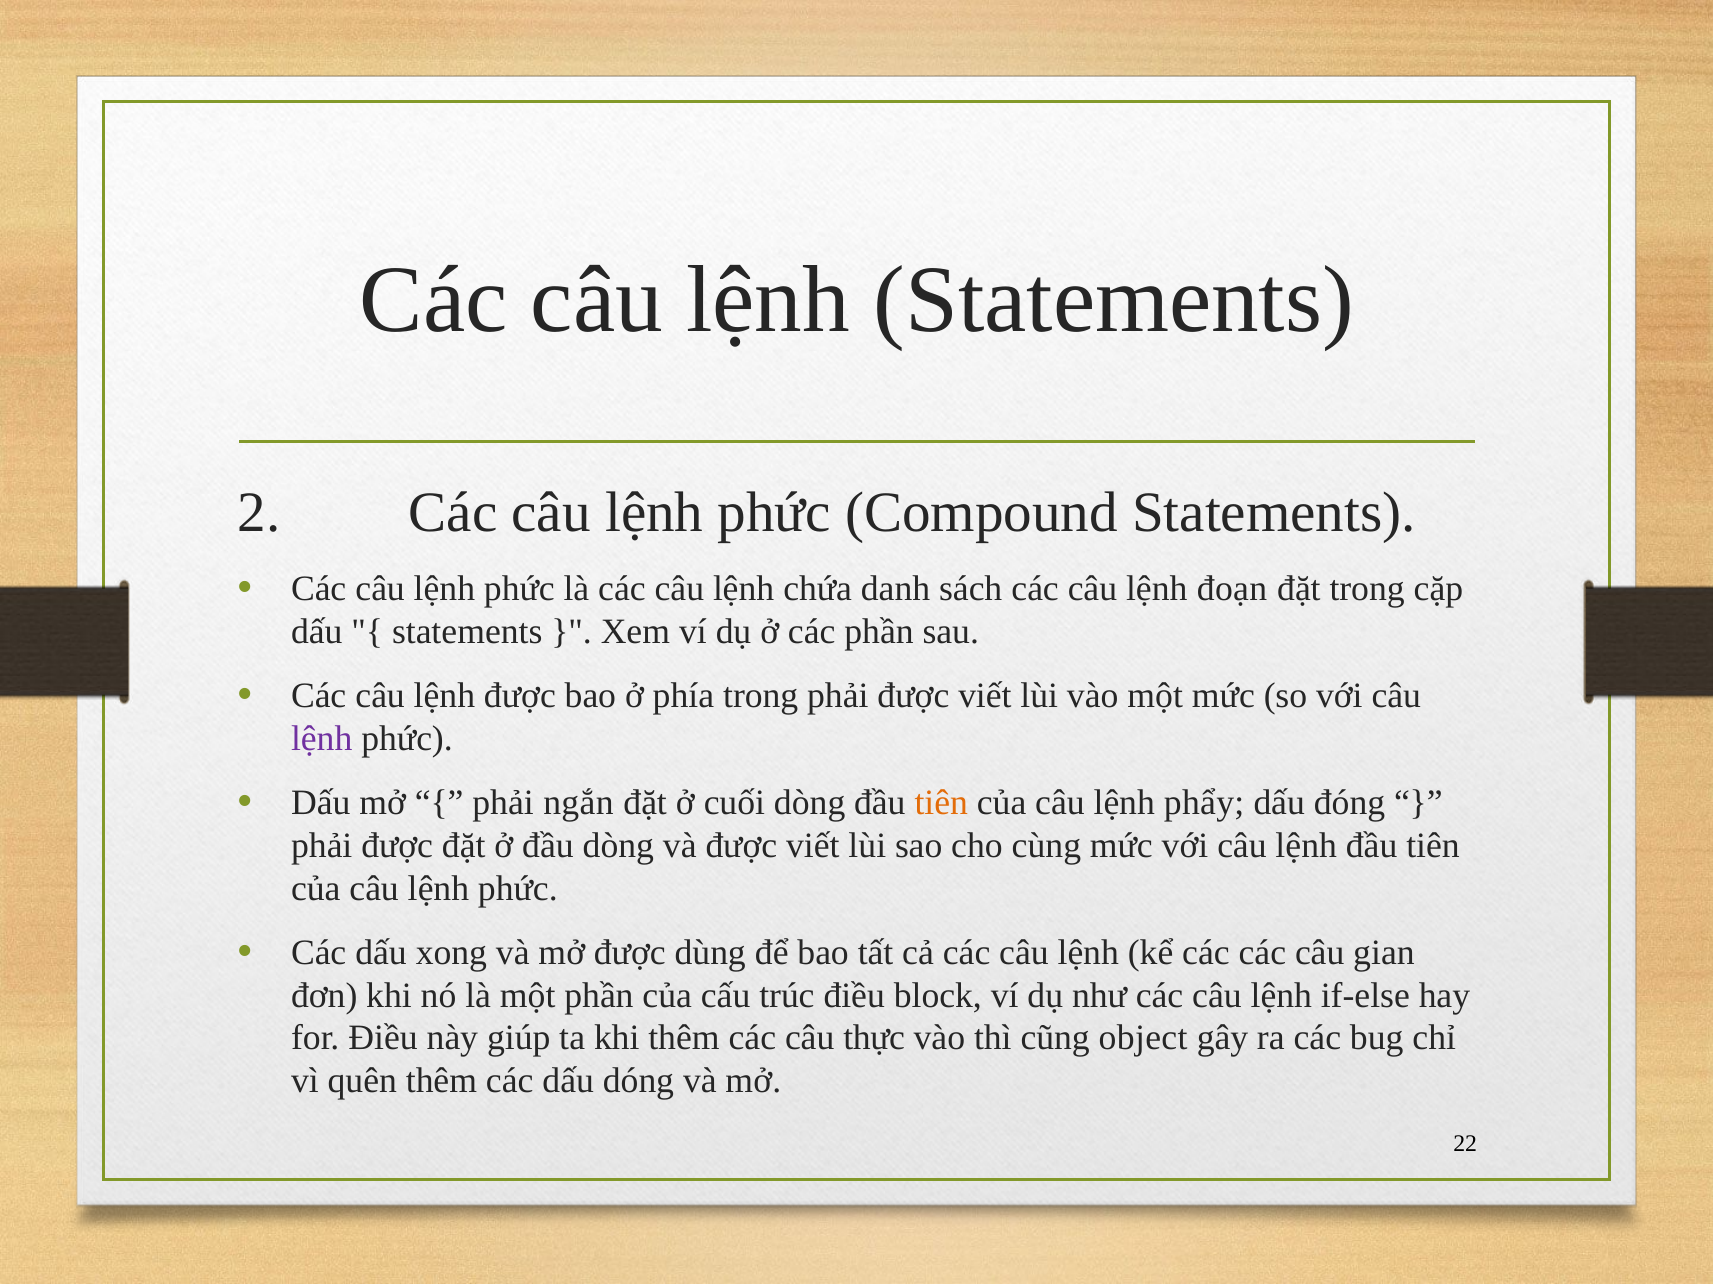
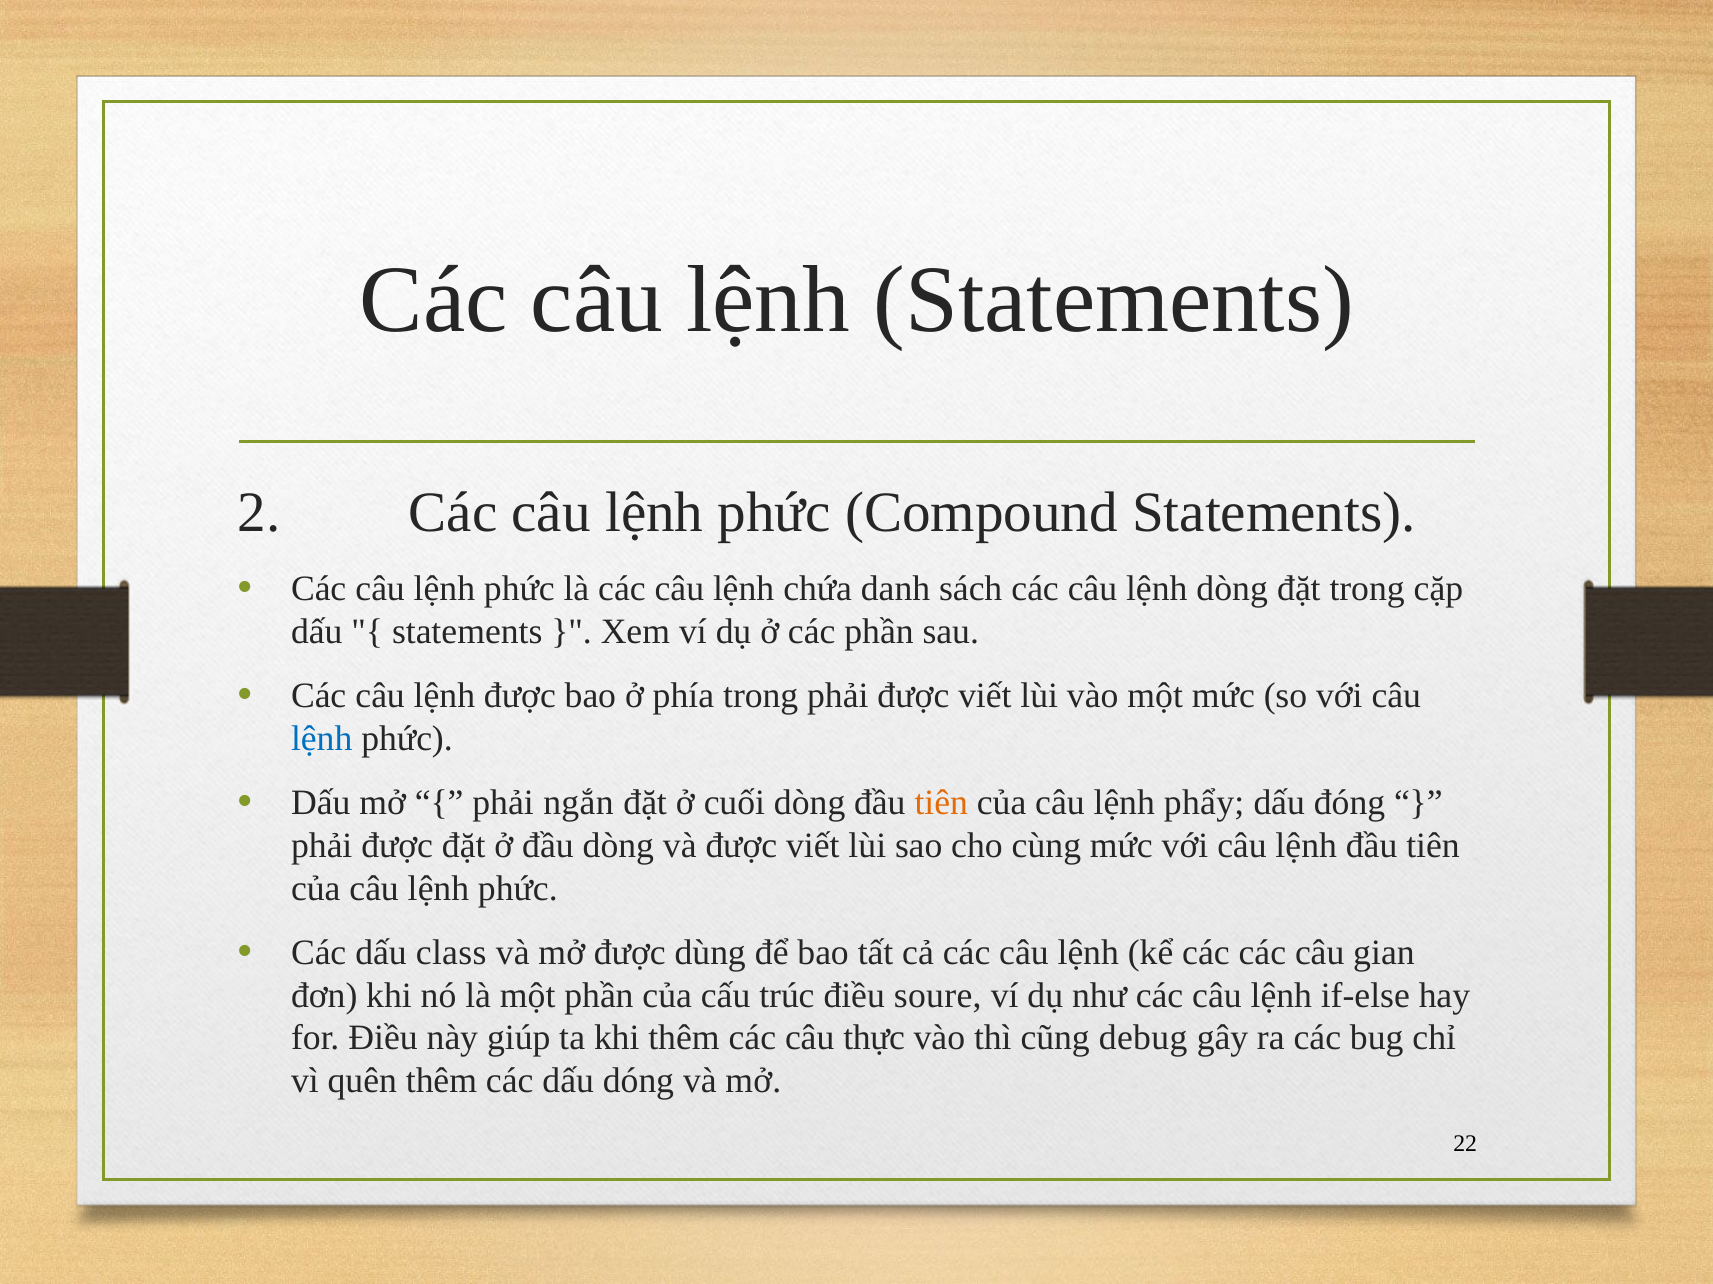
lệnh đoạn: đoạn -> dòng (1232, 589)
lệnh colour: purple -> blue (322, 739)
xong: xong -> class (451, 953)
block: block -> soure (938, 996)
object: object -> debug (1143, 1039)
